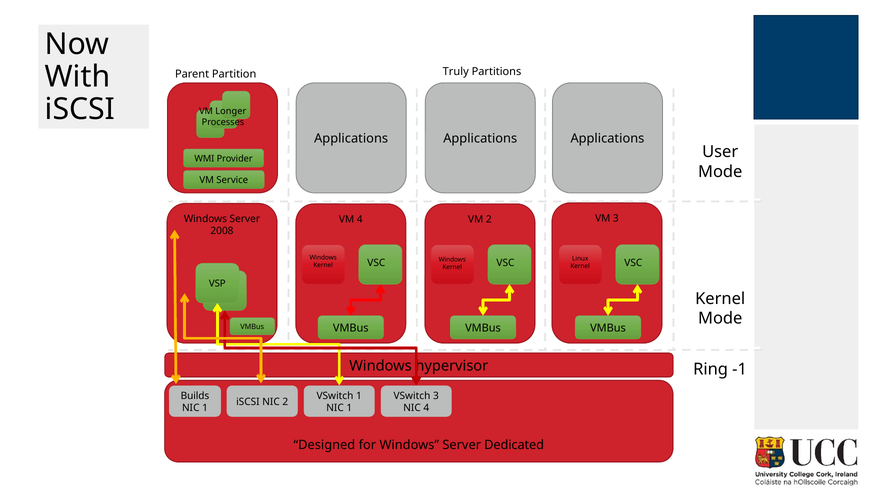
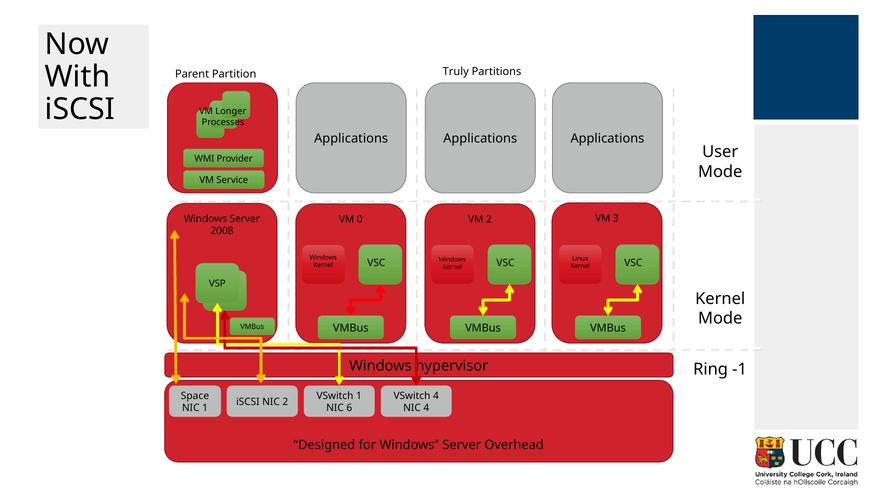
VM 4: 4 -> 0 (360, 219)
Builds: Builds -> Space (195, 396)
VSwitch 3: 3 -> 4 (436, 396)
1: 1 -> 6 (349, 408)
Dedicated: Dedicated -> Overhead (514, 445)
